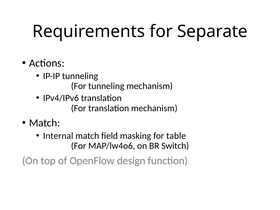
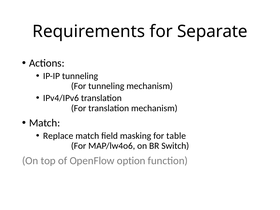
Internal: Internal -> Replace (58, 136)
design: design -> option (131, 161)
